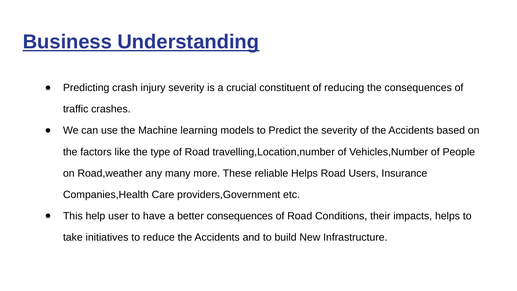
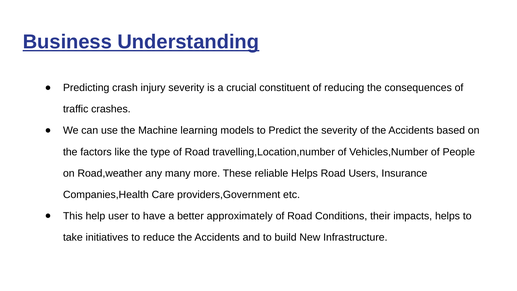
better consequences: consequences -> approximately (240, 216)
